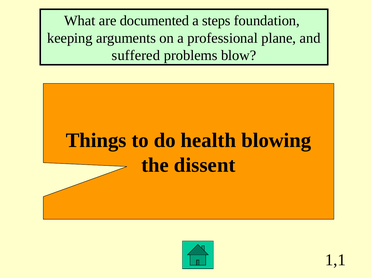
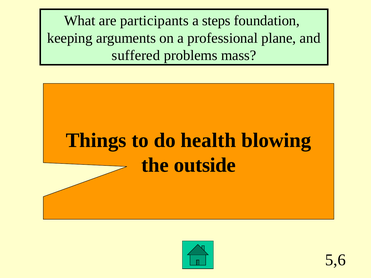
documented: documented -> participants (154, 21)
blow: blow -> mass (239, 55)
dissent: dissent -> outside (205, 165)
1,1: 1,1 -> 5,6 (335, 260)
